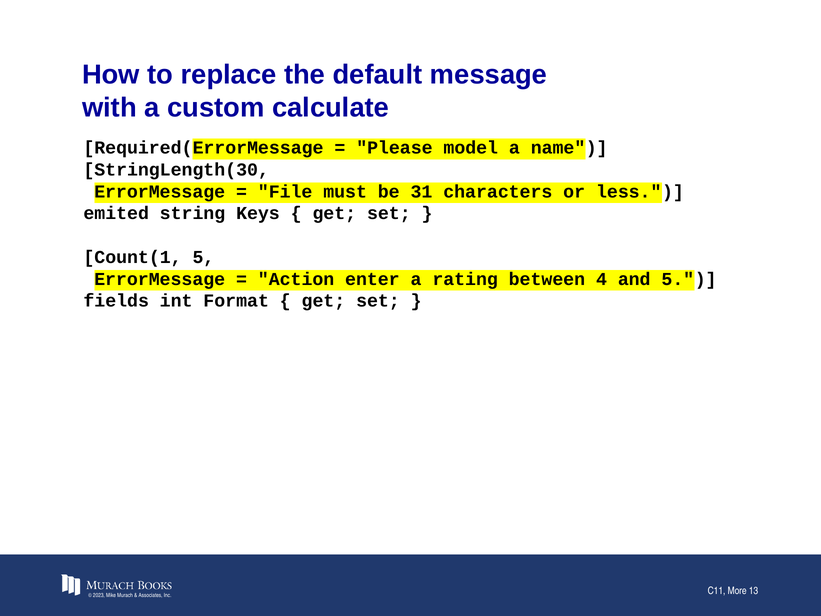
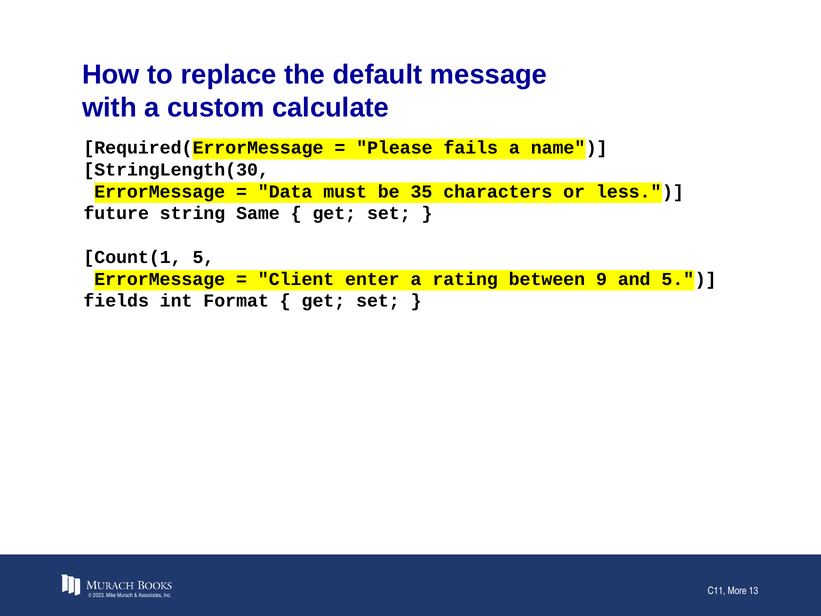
model: model -> fails (471, 148)
File: File -> Data (285, 191)
31: 31 -> 35 (421, 191)
emited: emited -> future (116, 213)
Keys: Keys -> Same (258, 213)
Action: Action -> Client (296, 279)
4: 4 -> 9 (601, 279)
